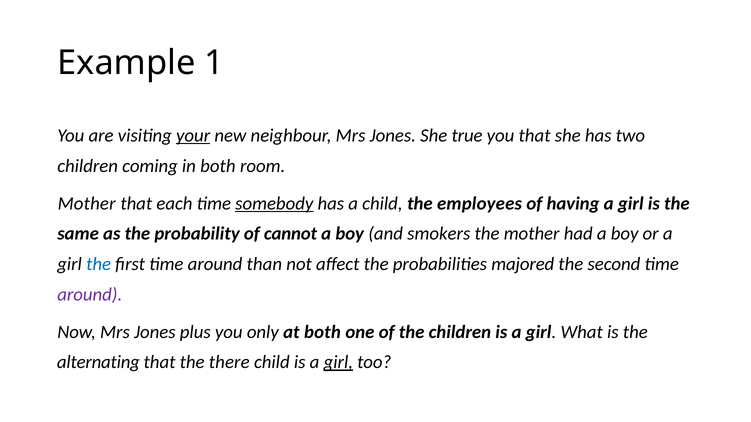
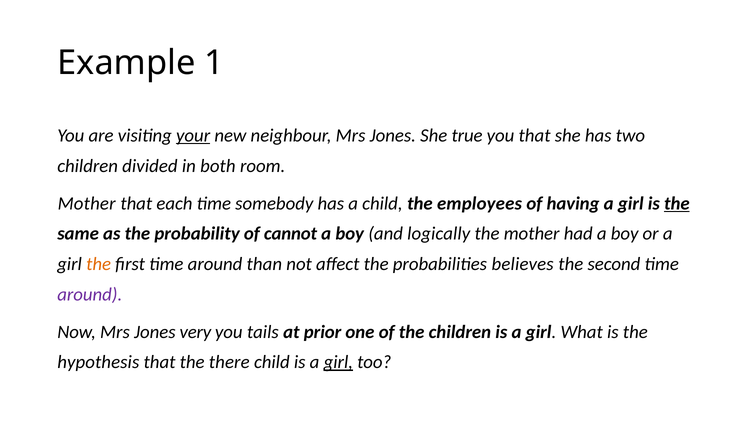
coming: coming -> divided (150, 166)
somebody underline: present -> none (274, 204)
the underline: none -> present (677, 204)
smokers: smokers -> logically (439, 234)
the colour: blue -> orange (99, 264)
majored: majored -> believes (523, 264)
plus: plus -> very (195, 332)
only: only -> tails (263, 332)
at both: both -> prior (323, 332)
alternating: alternating -> hypothesis (98, 363)
